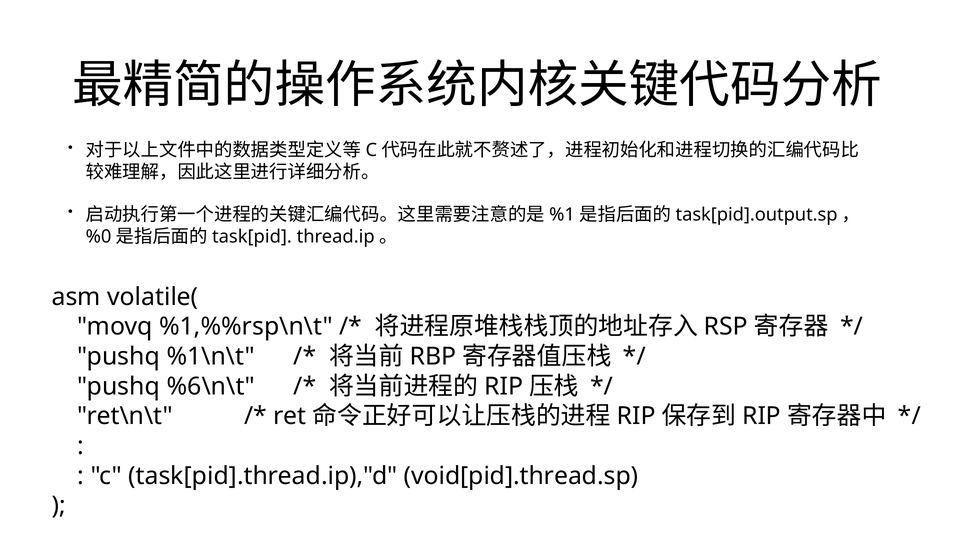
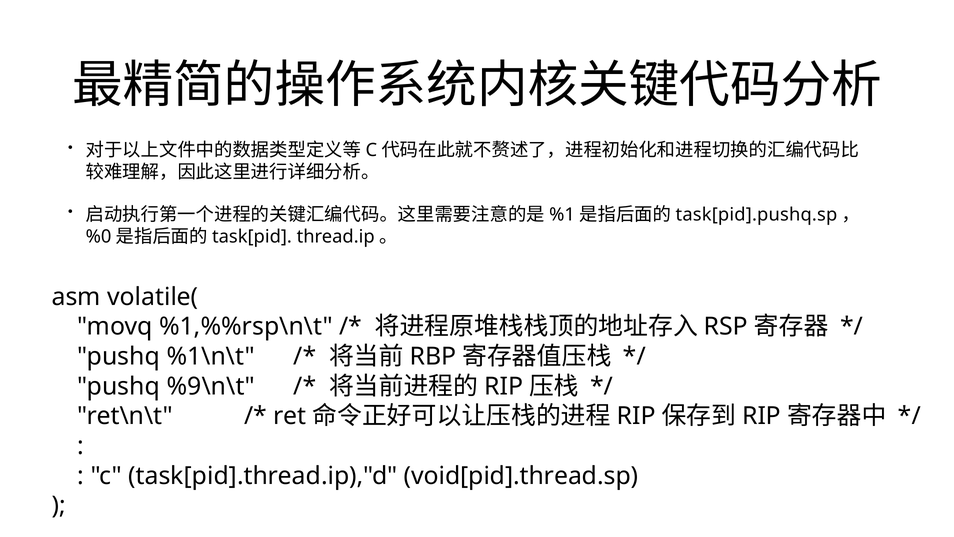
task[pid].output.sp: task[pid].output.sp -> task[pid].pushq.sp (756, 214)
%6\n\t: %6\n\t -> %9\n\t (211, 386)
